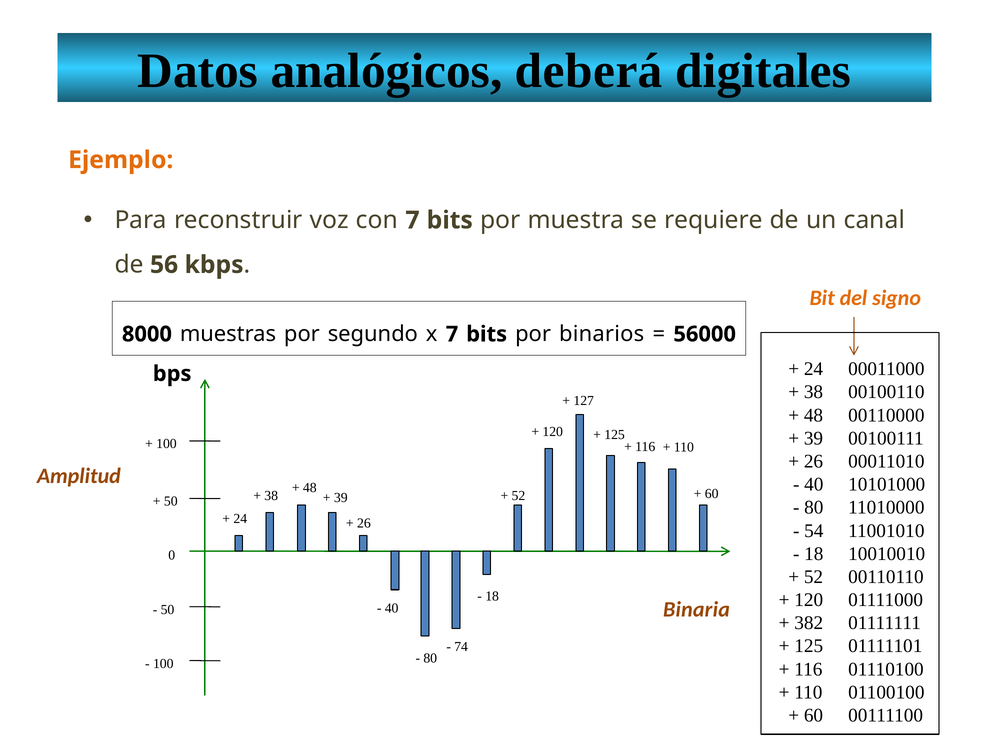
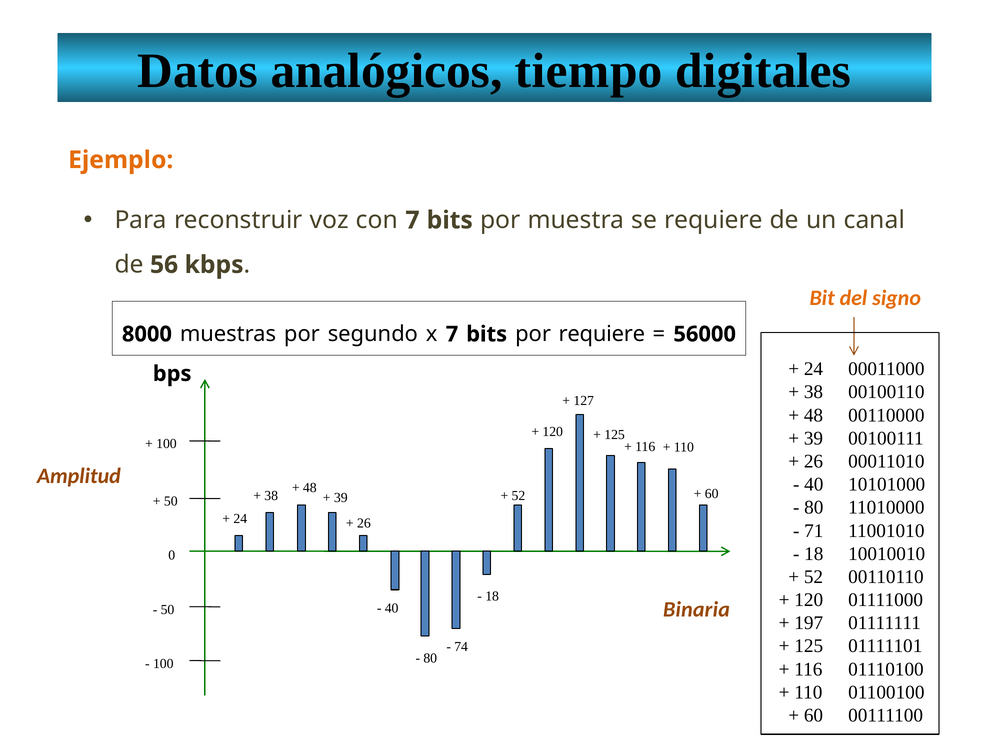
deberá: deberá -> tiempo (589, 71)
por binarios: binarios -> requiere (602, 334)
54: 54 -> 71 (814, 530)
382: 382 -> 197 (809, 623)
